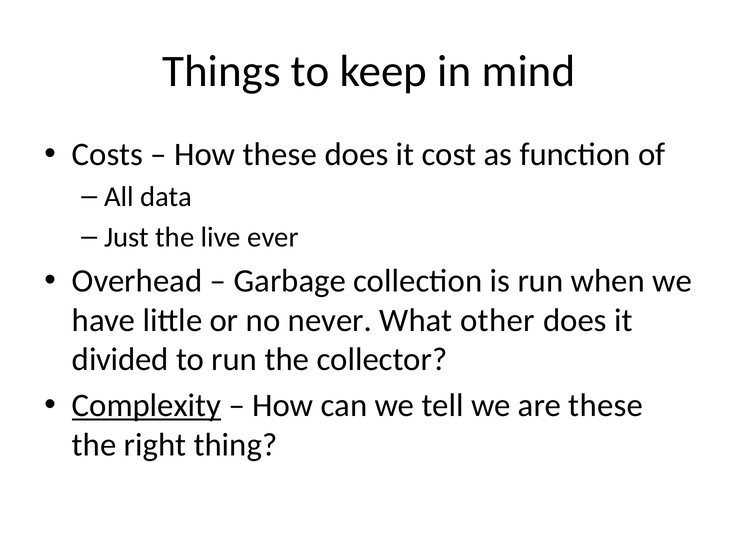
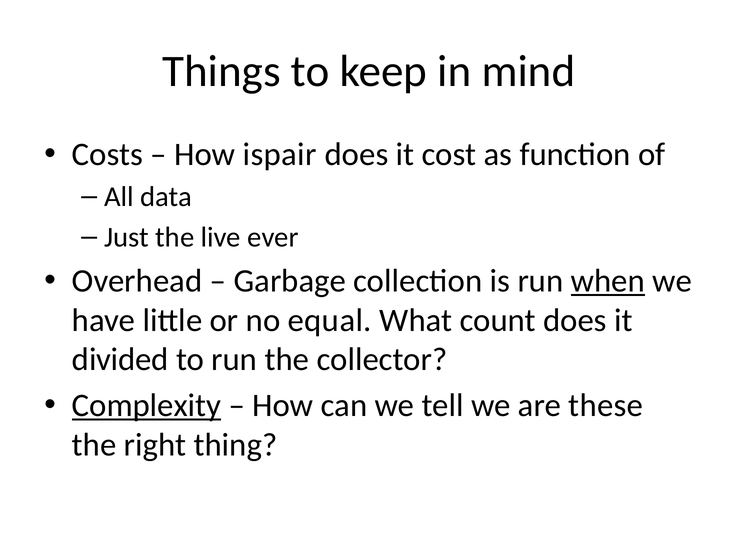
How these: these -> ispair (280, 155)
when underline: none -> present (608, 281)
never: never -> equal (330, 321)
other: other -> count (498, 321)
